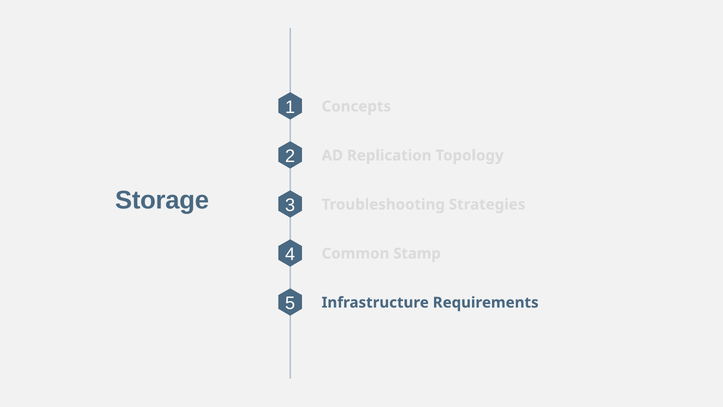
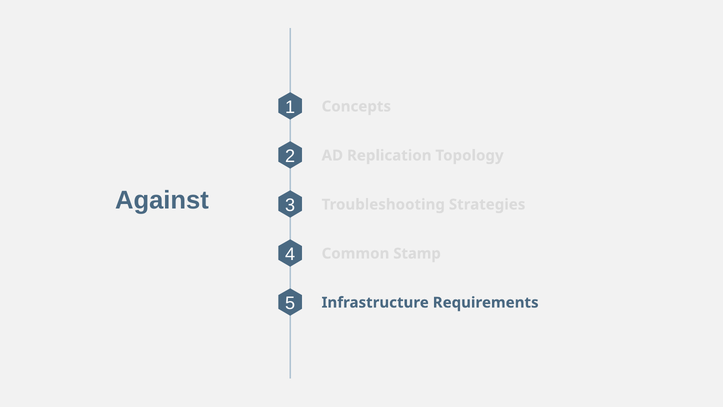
Storage: Storage -> Against (162, 200)
